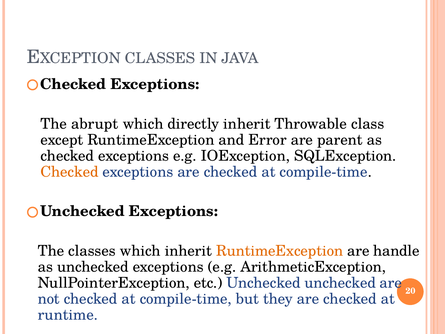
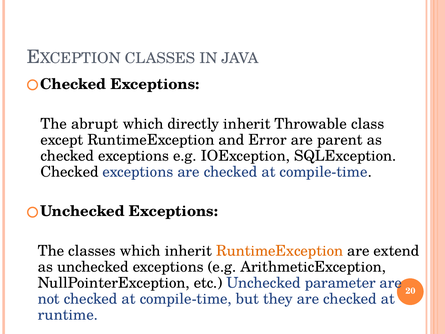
Checked colour: orange -> black (70, 172)
handle: handle -> extend (396, 251)
Unchecked unchecked: unchecked -> parameter (340, 283)
